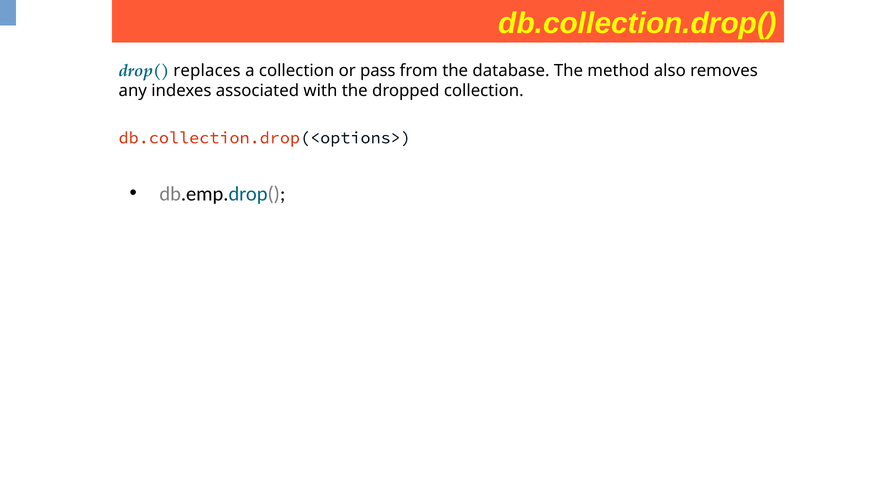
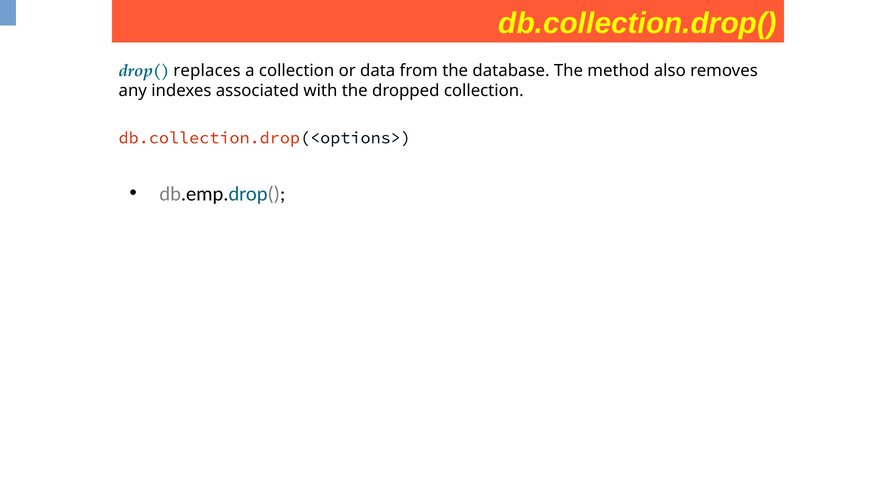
pass: pass -> data (378, 71)
